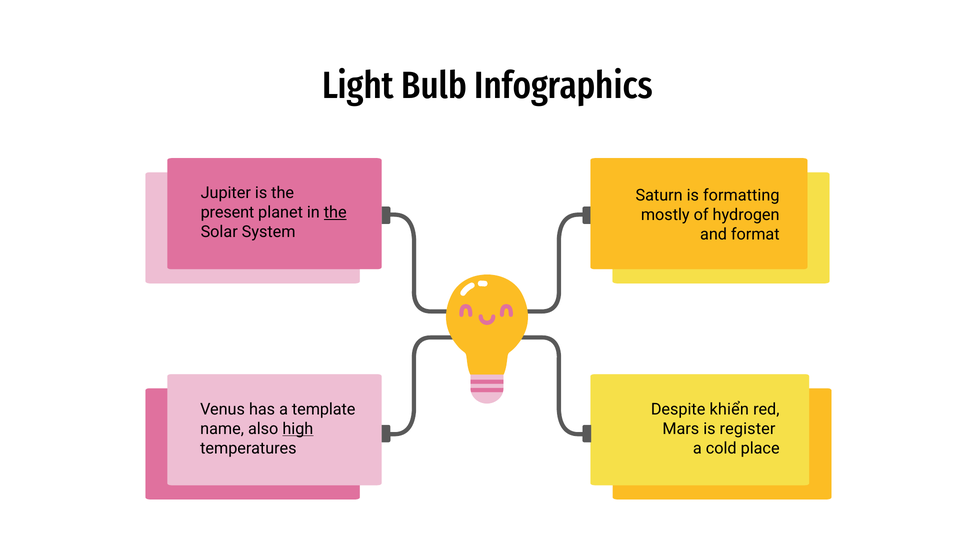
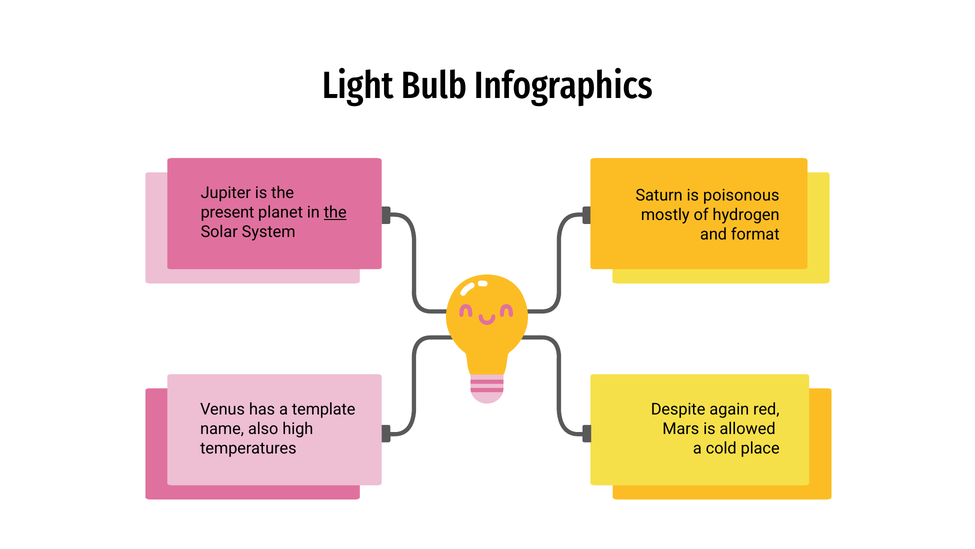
formatting: formatting -> poisonous (741, 195)
khiển: khiển -> again (729, 409)
high underline: present -> none (298, 428)
register: register -> allowed (748, 428)
